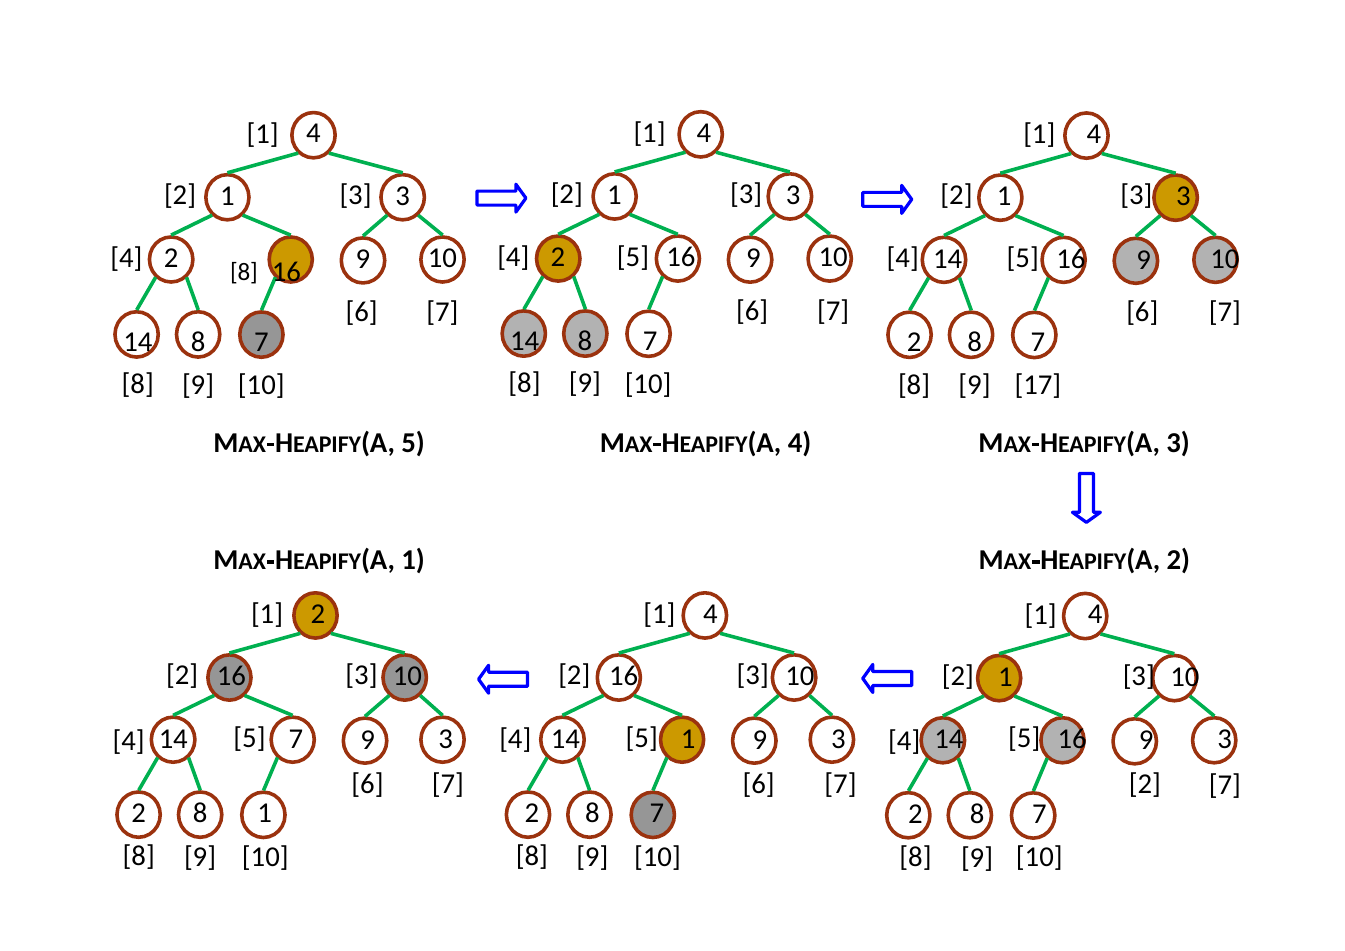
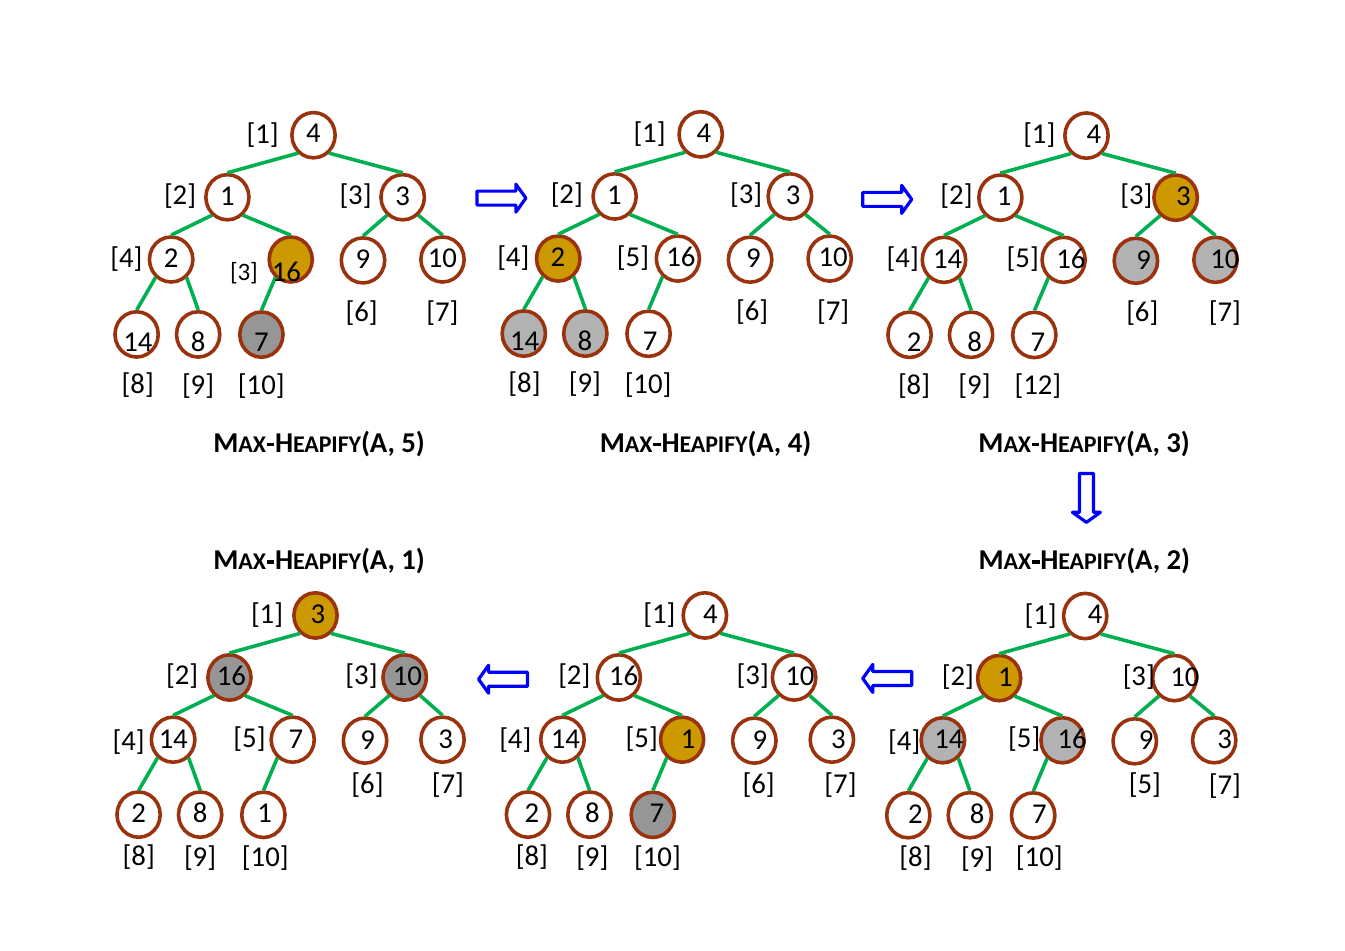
4 2 8: 8 -> 3 (244, 273)
17: 17 -> 12 (1038, 385)
2: 2 -> 3 (318, 614)
6 7 2: 2 -> 5 (1145, 784)
